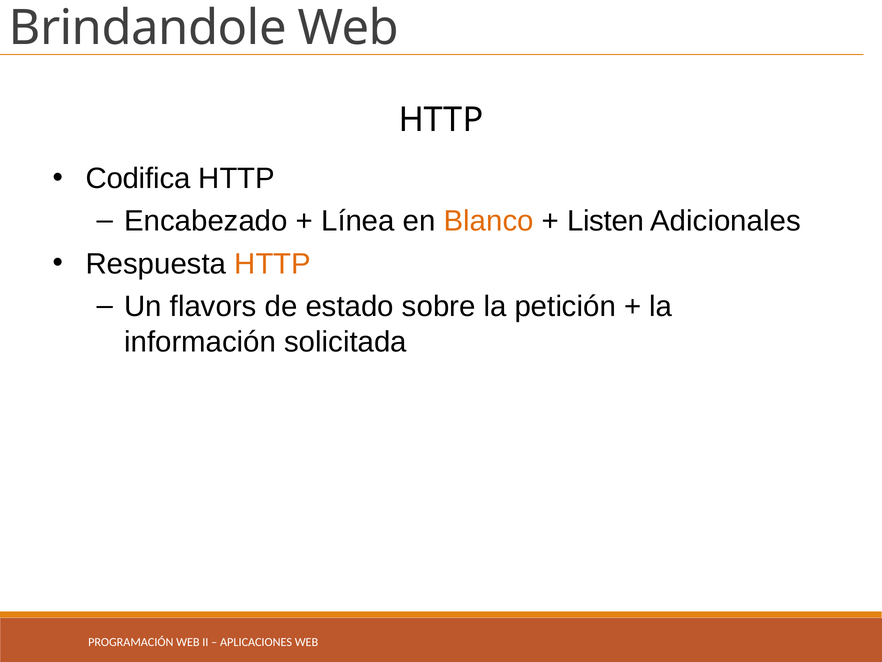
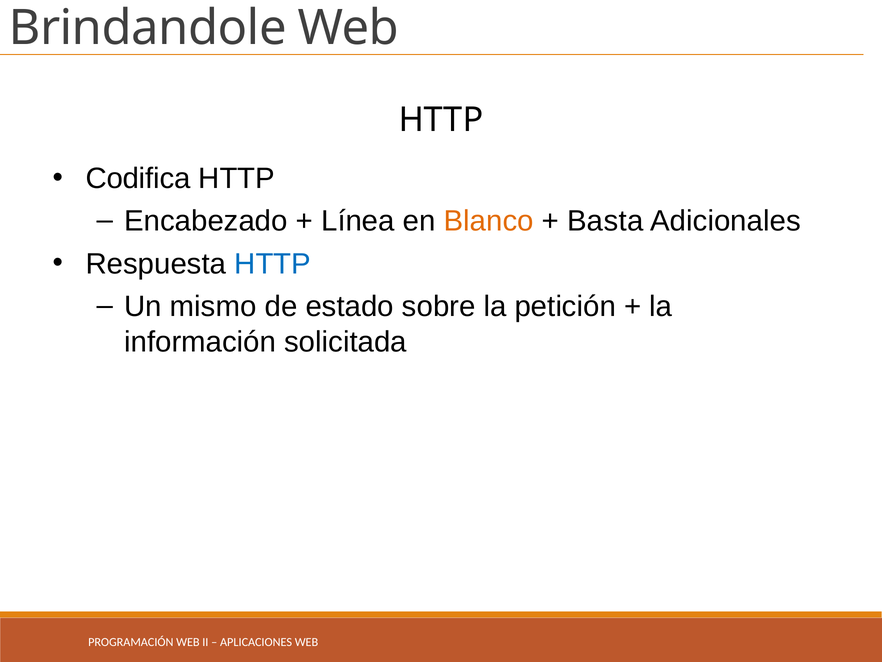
Listen: Listen -> Basta (605, 221)
HTTP colour: orange -> blue (273, 264)
flavors: flavors -> mismo (213, 306)
